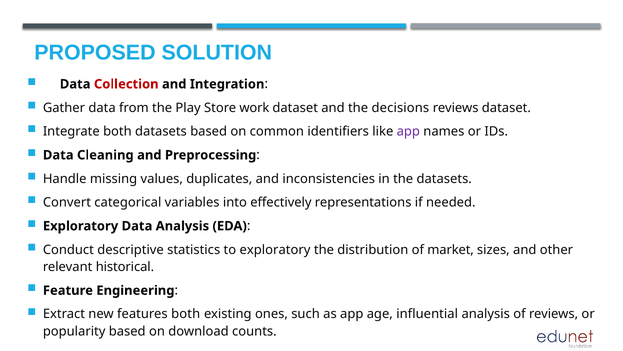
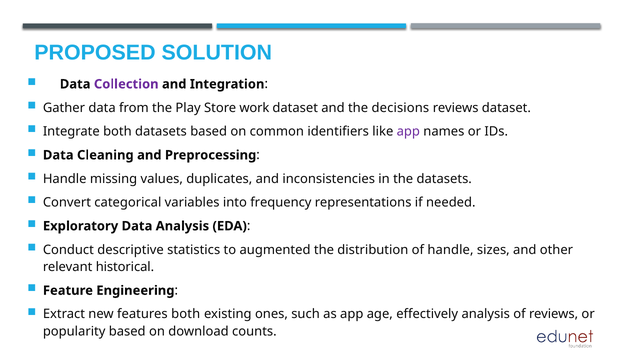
Collection colour: red -> purple (126, 84)
effectively: effectively -> frequency (281, 202)
to exploratory: exploratory -> augmented (275, 249)
of market: market -> handle (450, 249)
influential: influential -> effectively (427, 314)
